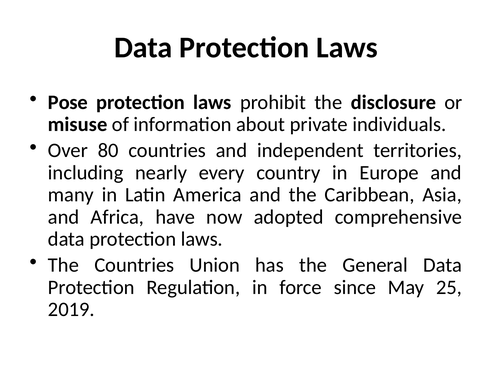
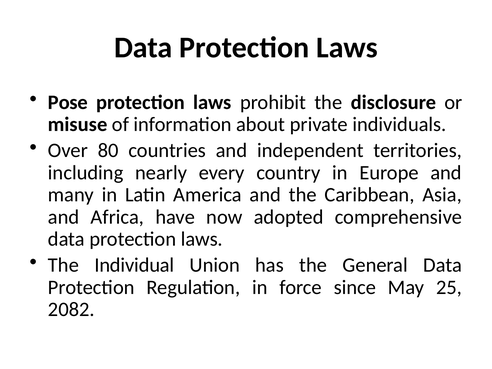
The Countries: Countries -> Individual (134, 265)
2019: 2019 -> 2082 (71, 309)
